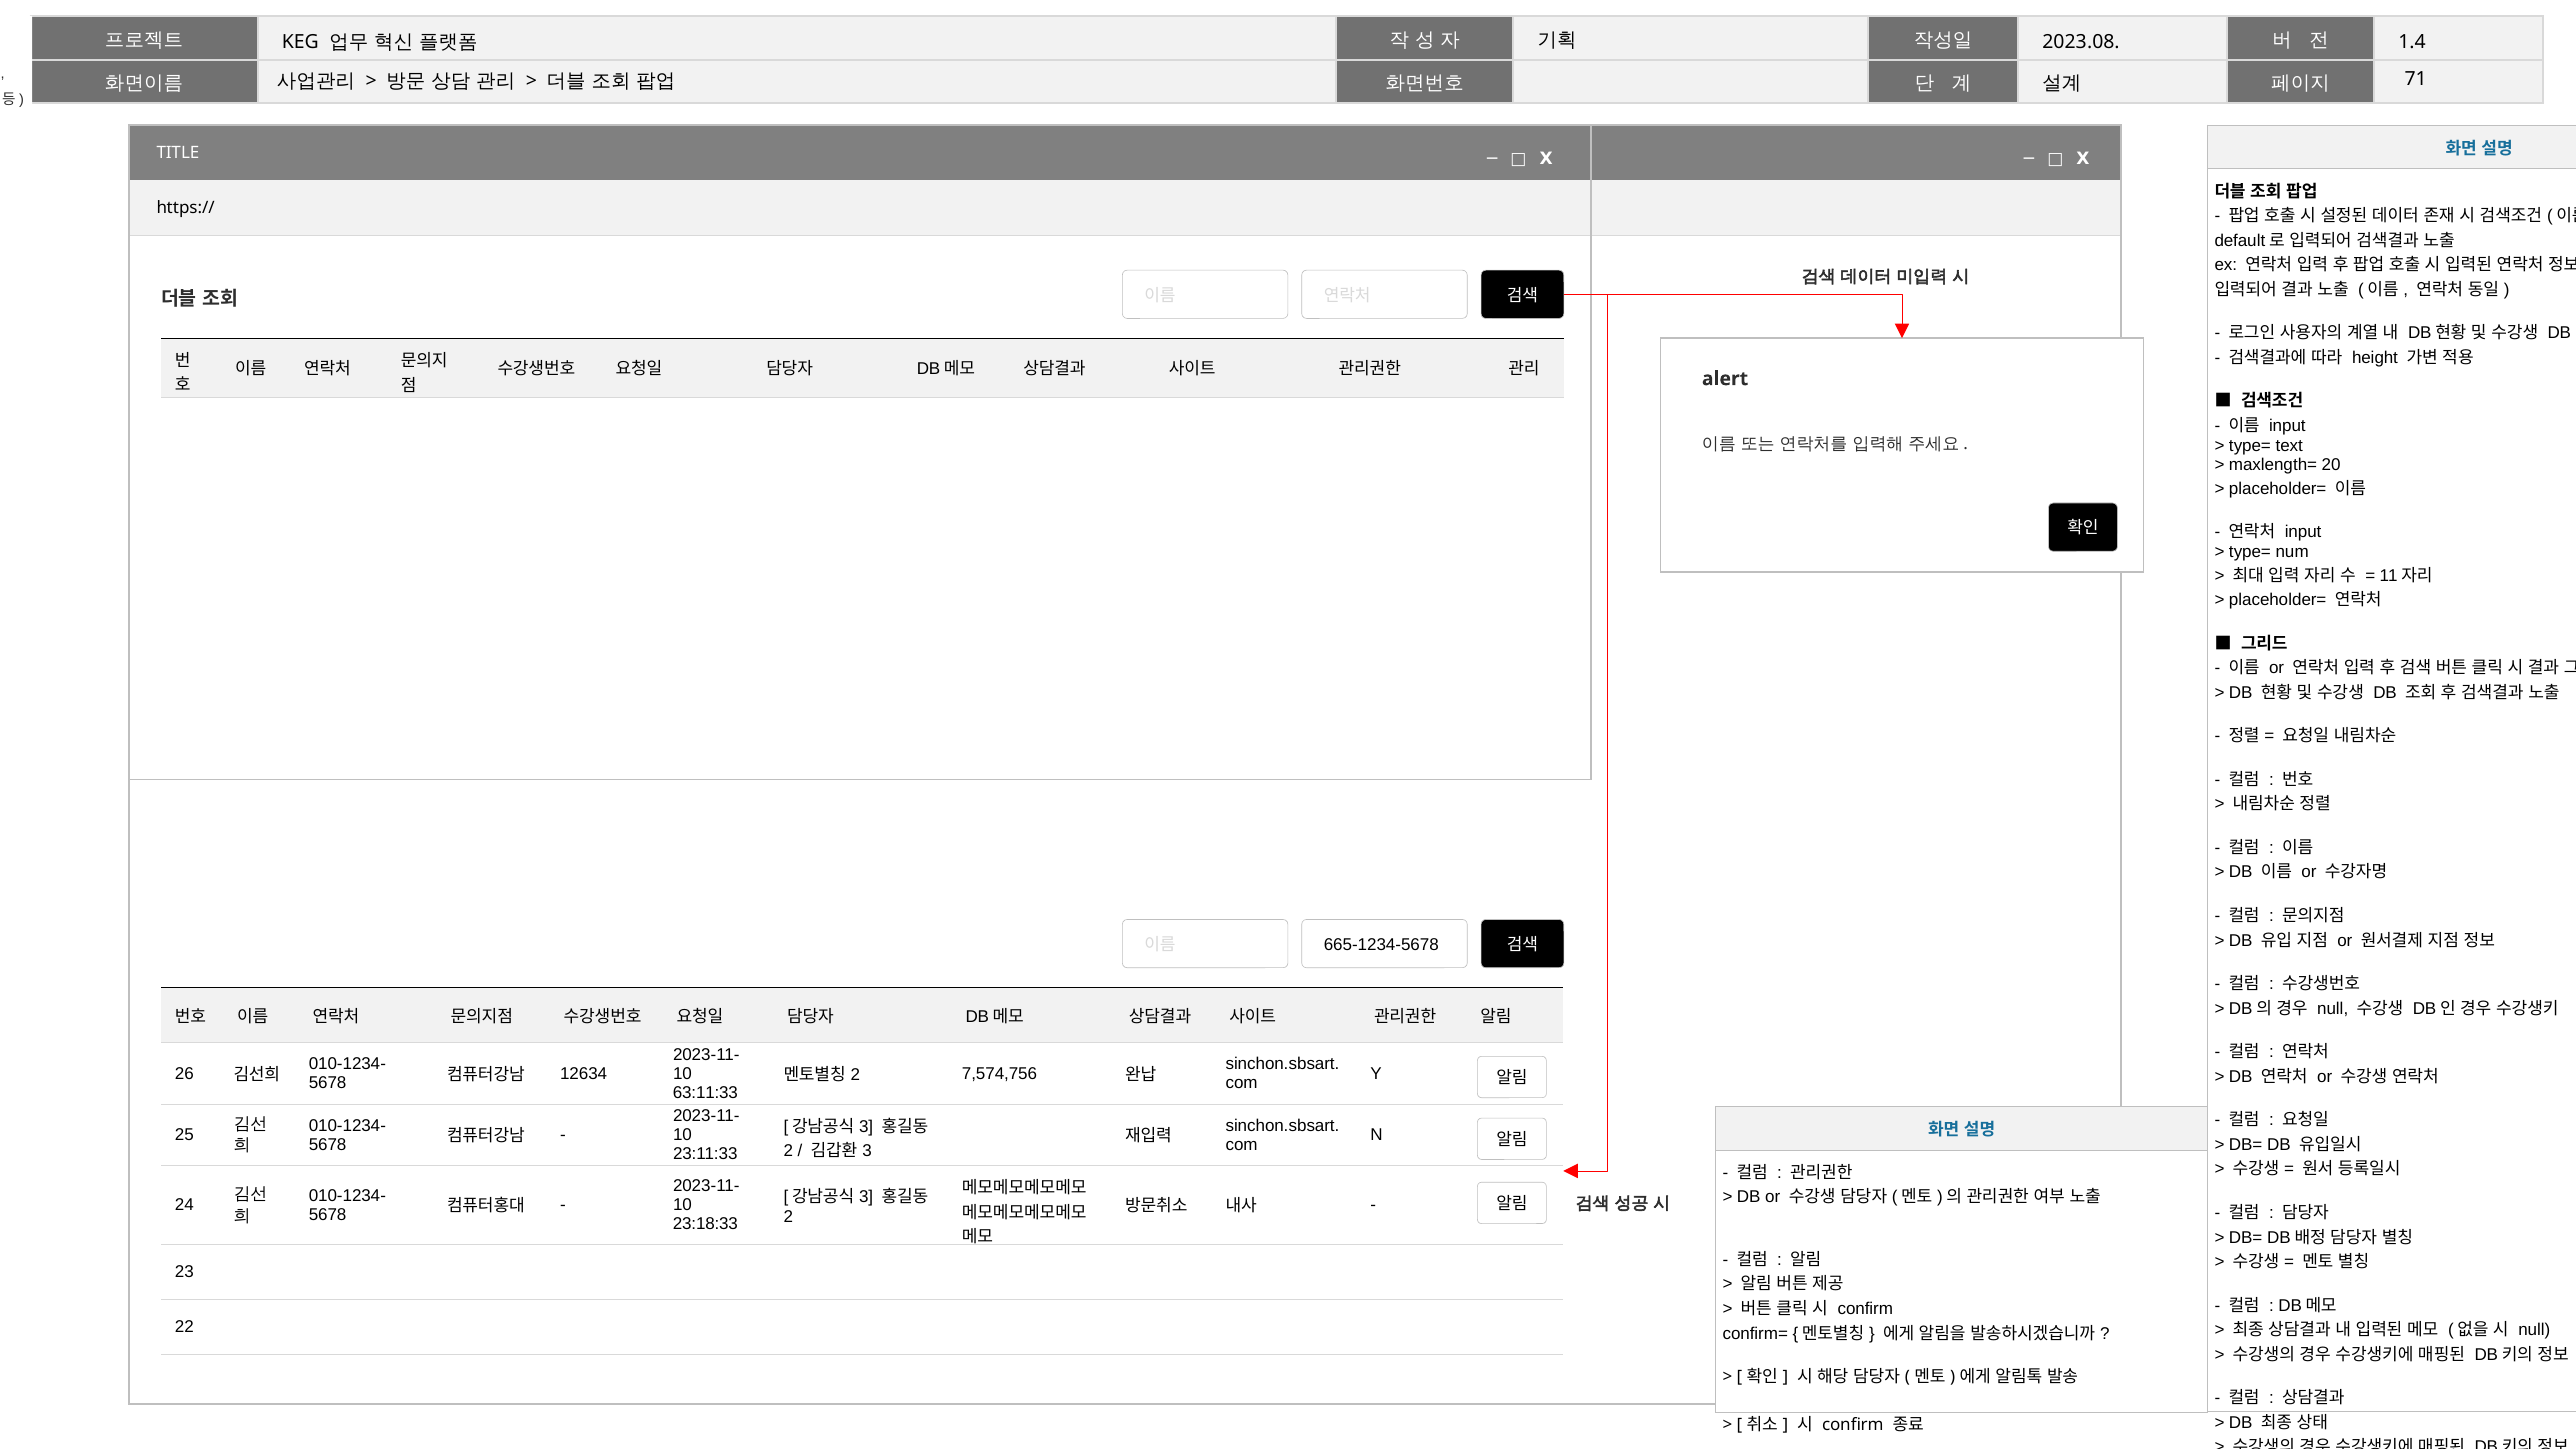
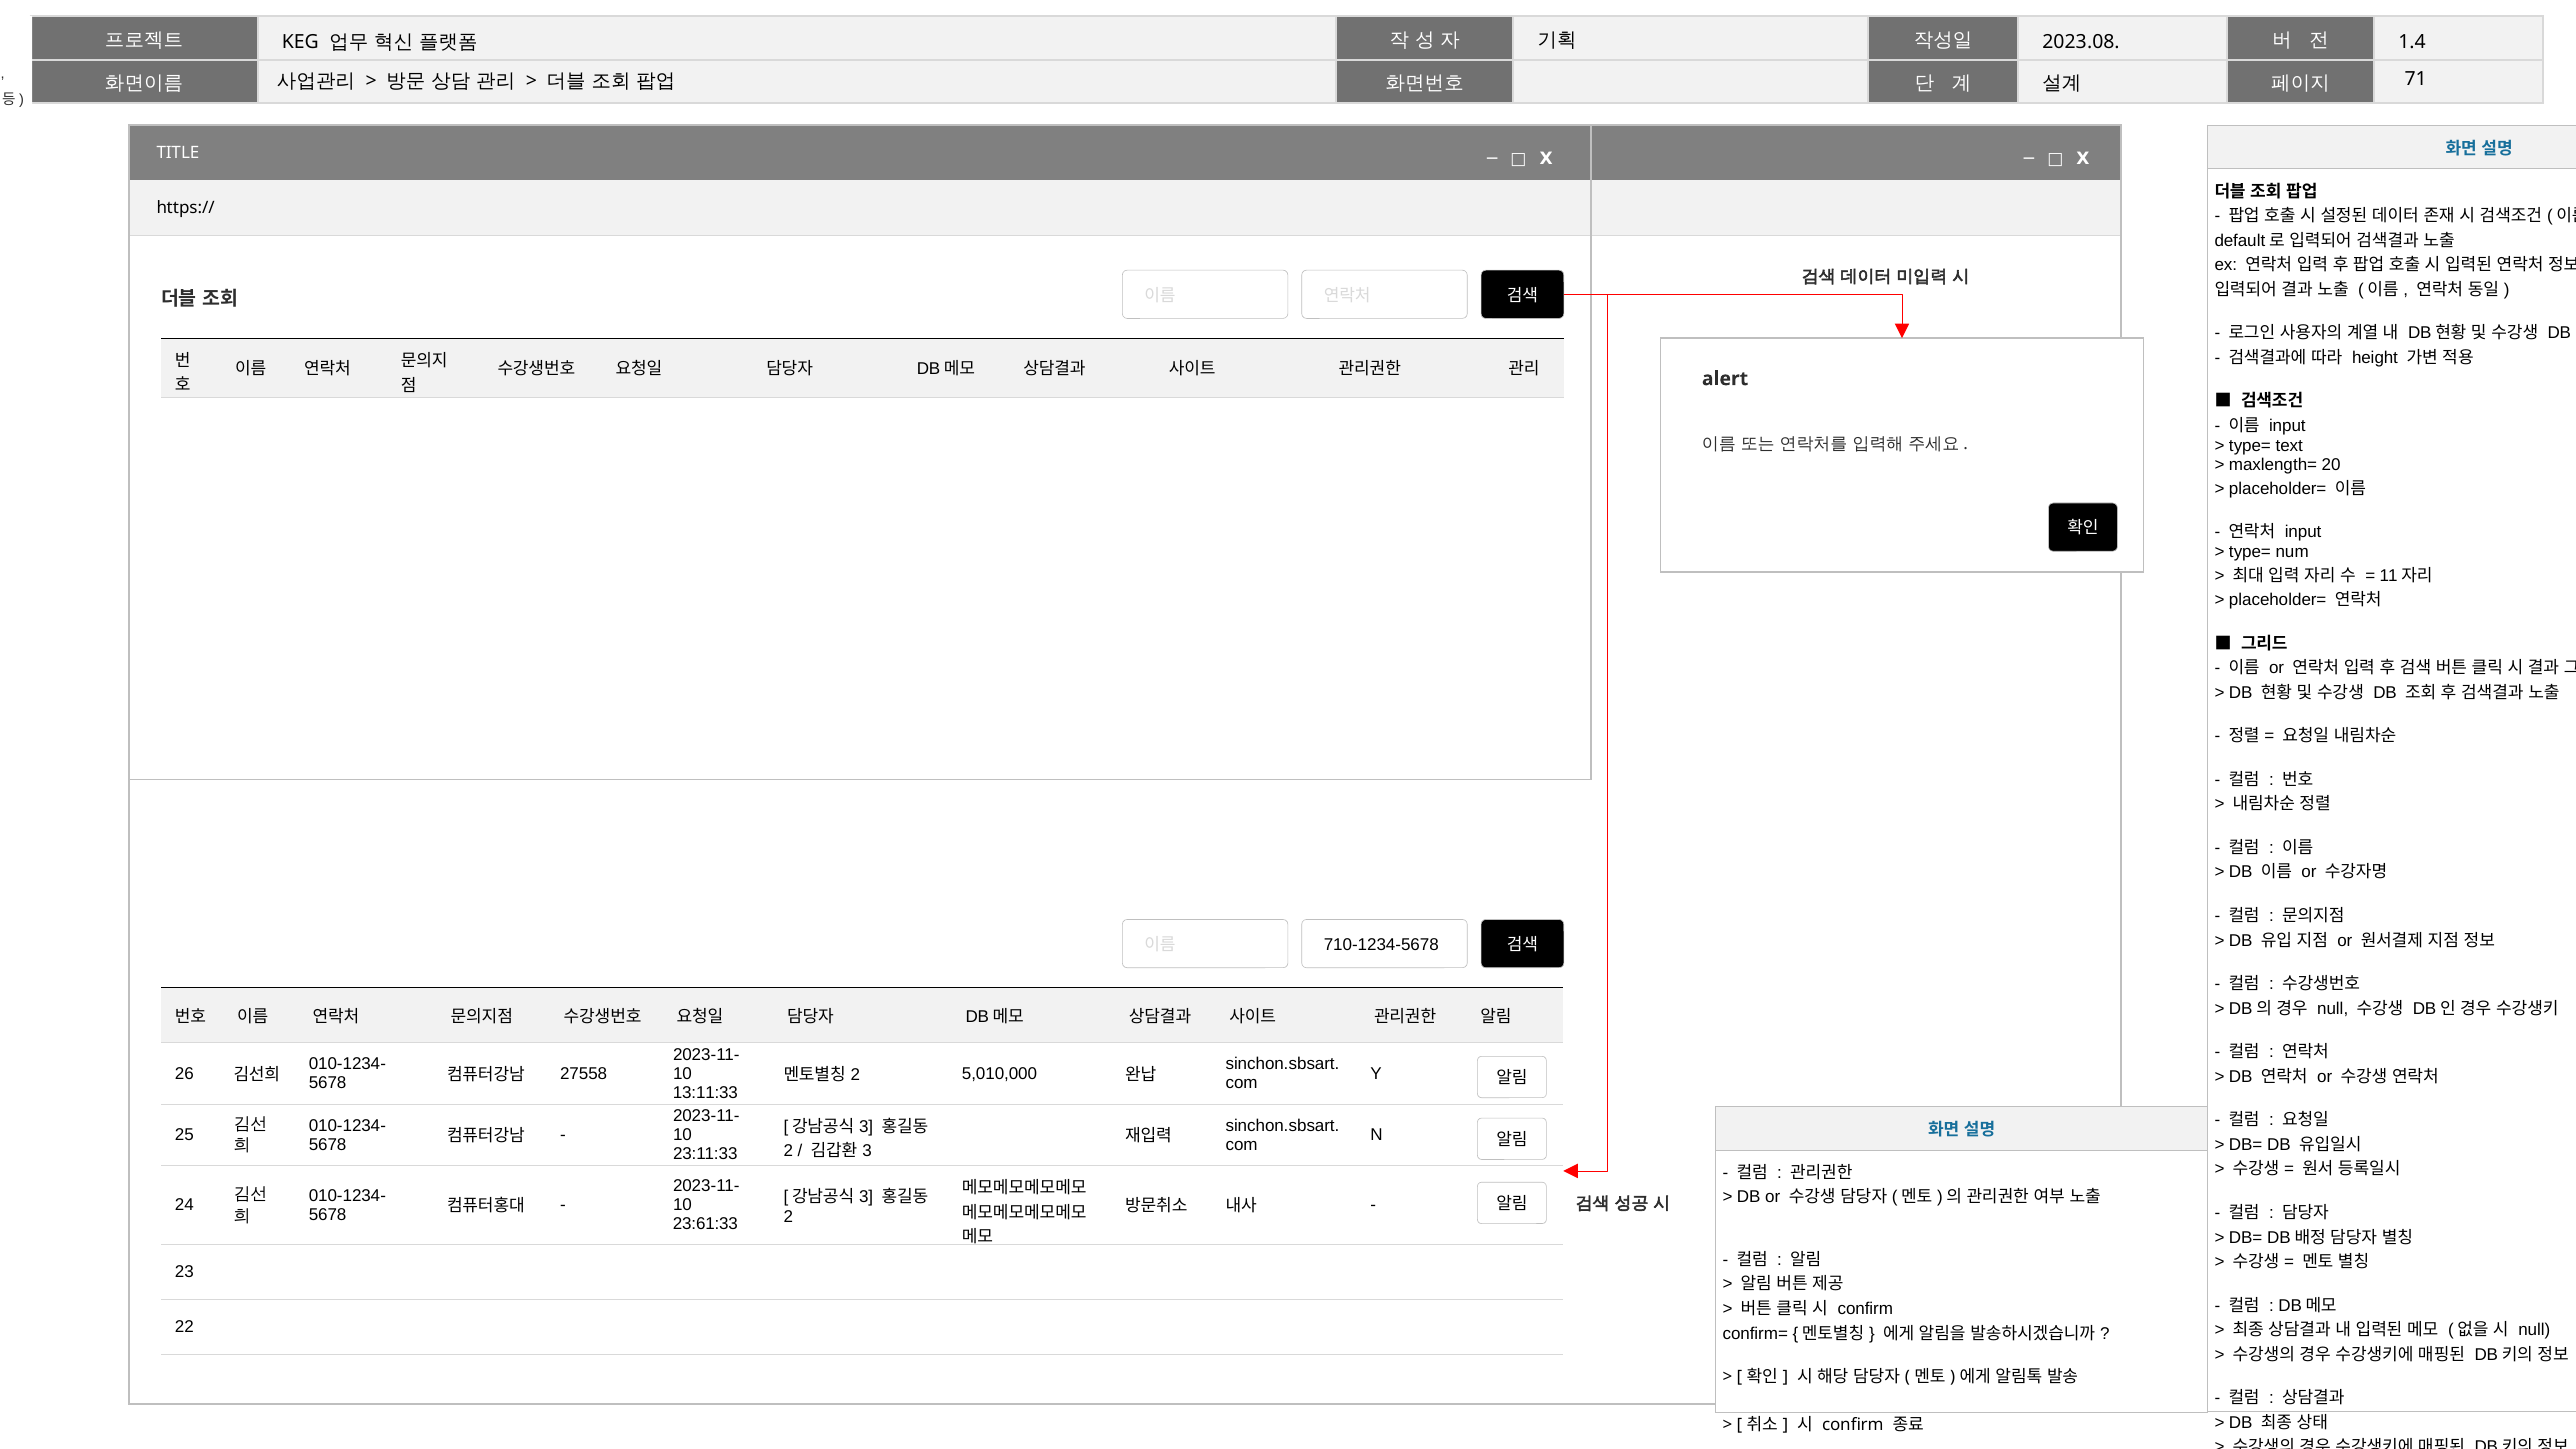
665-1234-5678: 665-1234-5678 -> 710-1234-5678 (1381, 945)
7,574,756: 7,574,756 -> 5,010,000 (999, 1074)
12634: 12634 -> 27558 (584, 1074)
63:11:33: 63:11:33 -> 13:11:33 (705, 1093)
23:18:33: 23:18:33 -> 23:61:33 (705, 1224)
